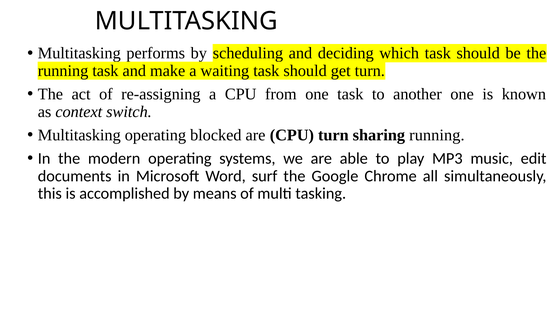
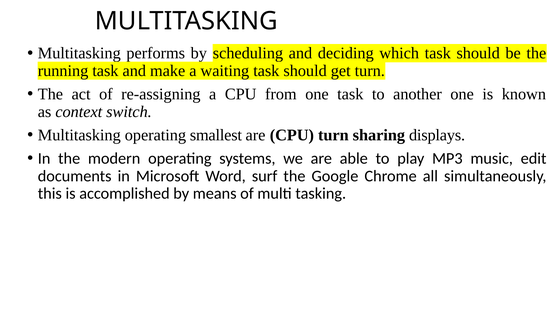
blocked: blocked -> smallest (216, 135)
sharing running: running -> displays (437, 135)
